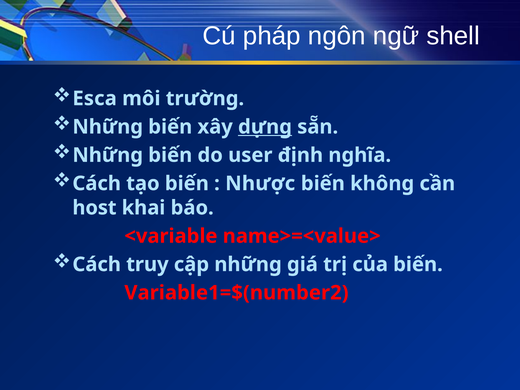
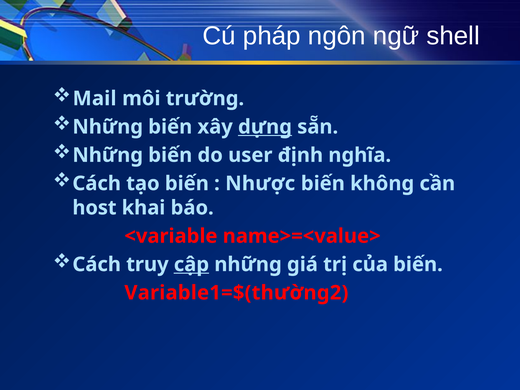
Esca: Esca -> Mail (95, 98)
cập underline: none -> present (191, 264)
Variable1=$(number2: Variable1=$(number2 -> Variable1=$(thường2 (236, 293)
